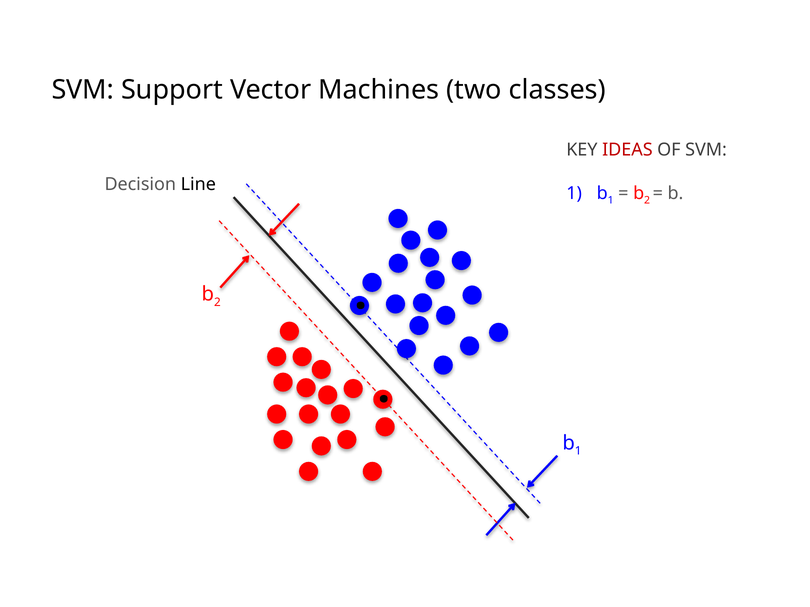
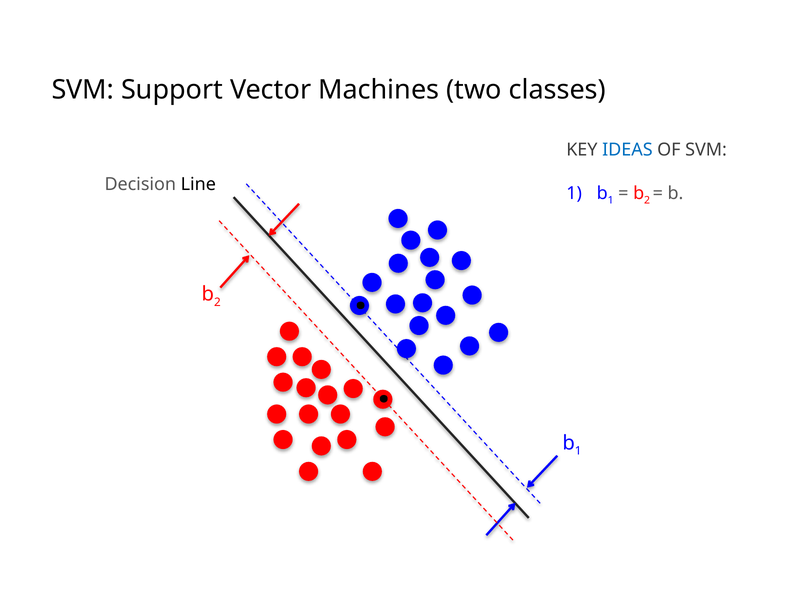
IDEAS colour: red -> blue (627, 150)
